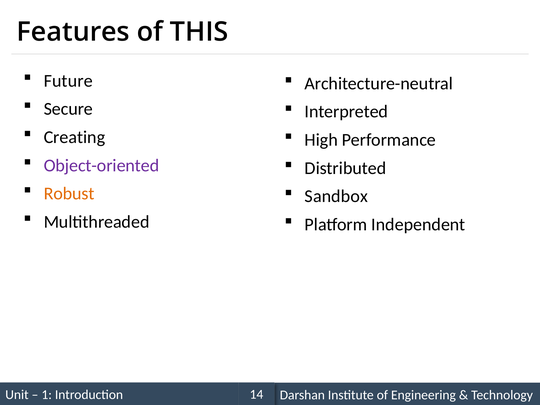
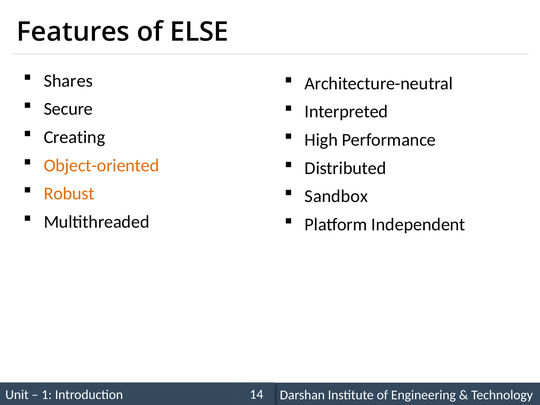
THIS: THIS -> ELSE (199, 32)
Future: Future -> Shares (68, 81)
Object-oriented colour: purple -> orange (101, 165)
